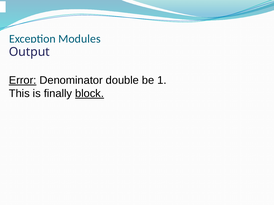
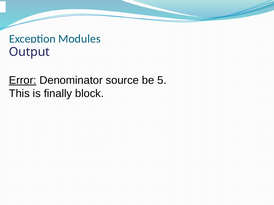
double: double -> source (122, 80)
1: 1 -> 5 (162, 80)
block underline: present -> none (90, 94)
